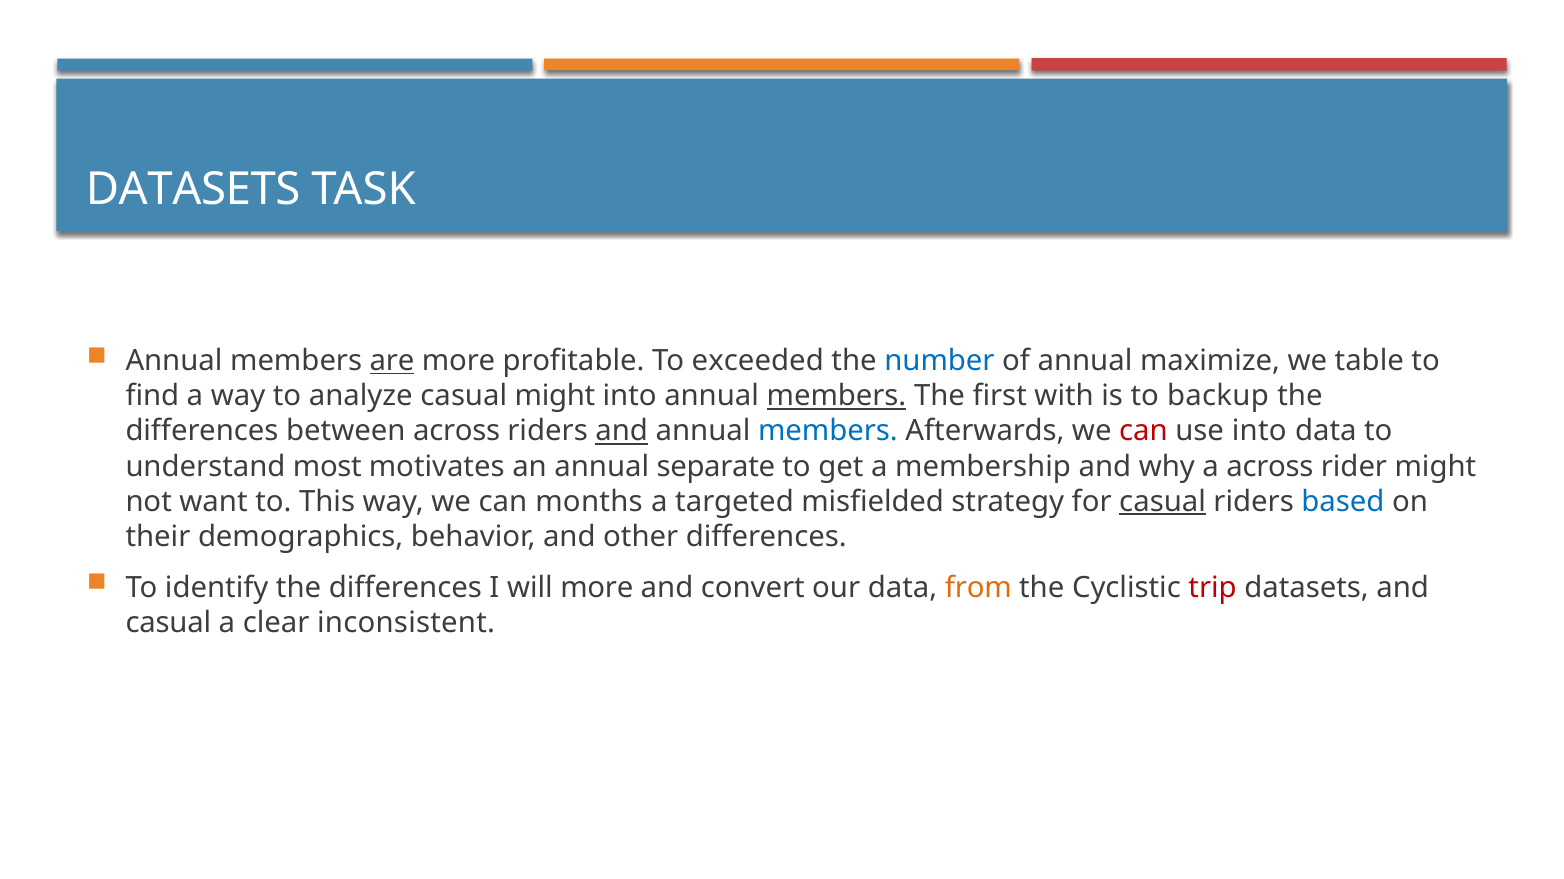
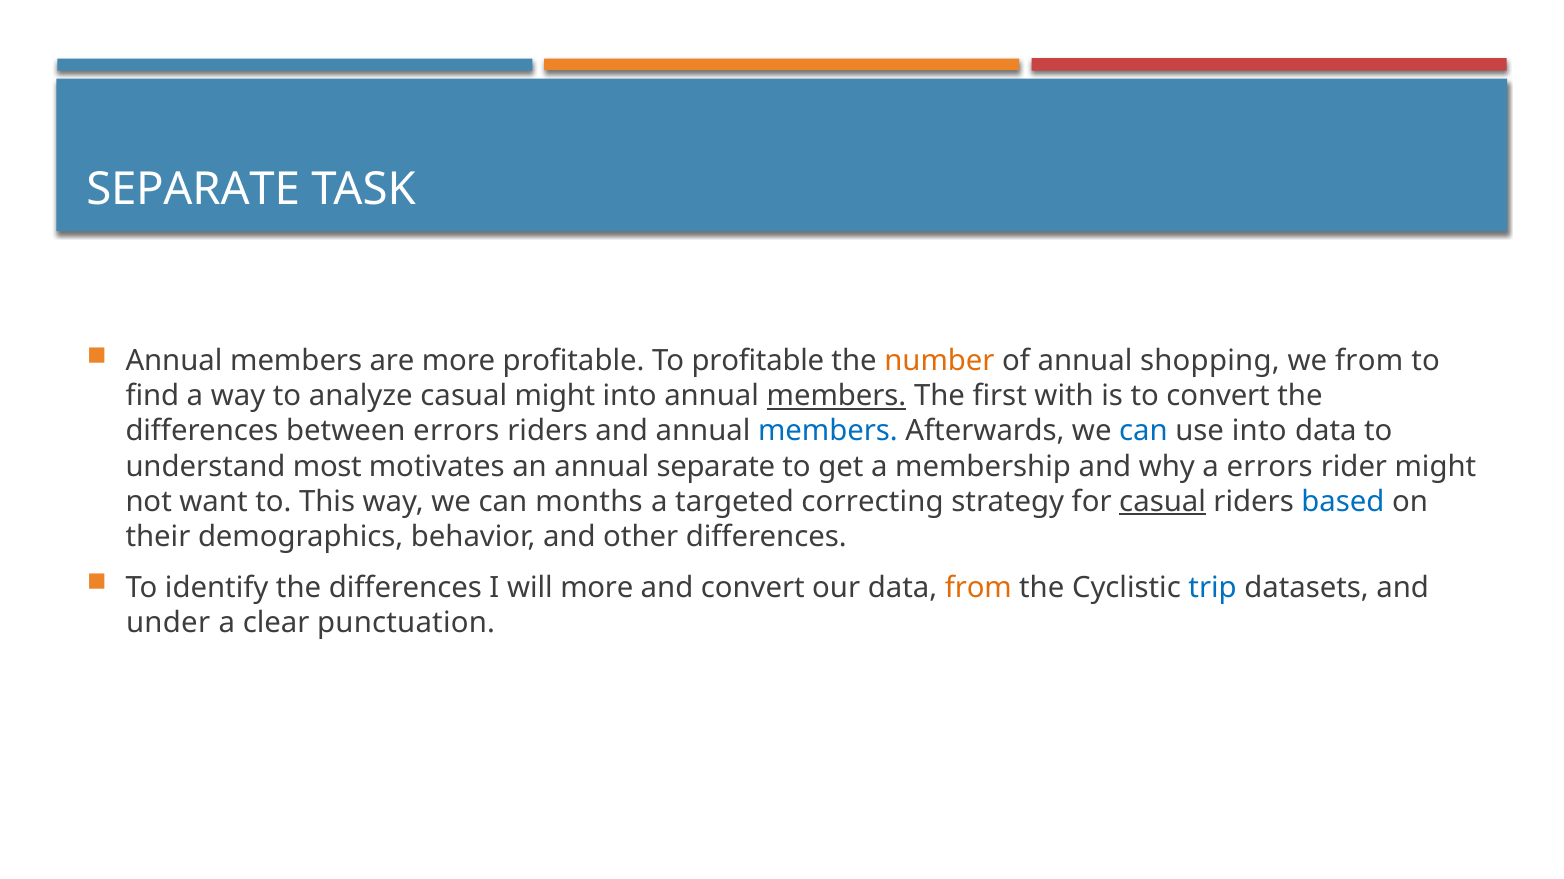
DATASETS: DATASETS -> SEPARATE (193, 190)
are underline: present -> none (392, 361)
To exceeded: exceeded -> profitable (758, 361)
number colour: blue -> orange (939, 361)
maximize: maximize -> shopping (1210, 361)
we table: table -> from (1369, 361)
to backup: backup -> convert (1218, 396)
between across: across -> errors (456, 432)
and underline: present -> none (622, 432)
can colour: red -> blue (1143, 432)
a across: across -> errors (1270, 467)
misfielded: misfielded -> correcting (873, 502)
trip colour: red -> blue (1213, 588)
casual: casual -> under (168, 623)
inconsistent: inconsistent -> punctuation (406, 623)
